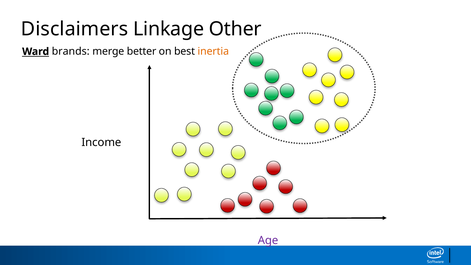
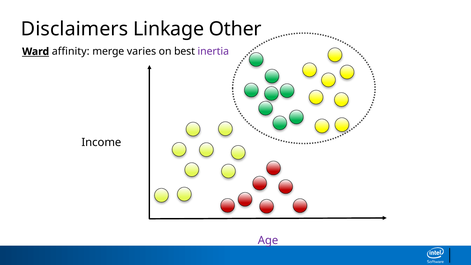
brands: brands -> affinity (71, 52)
better: better -> varies (141, 52)
inertia colour: orange -> purple (213, 52)
